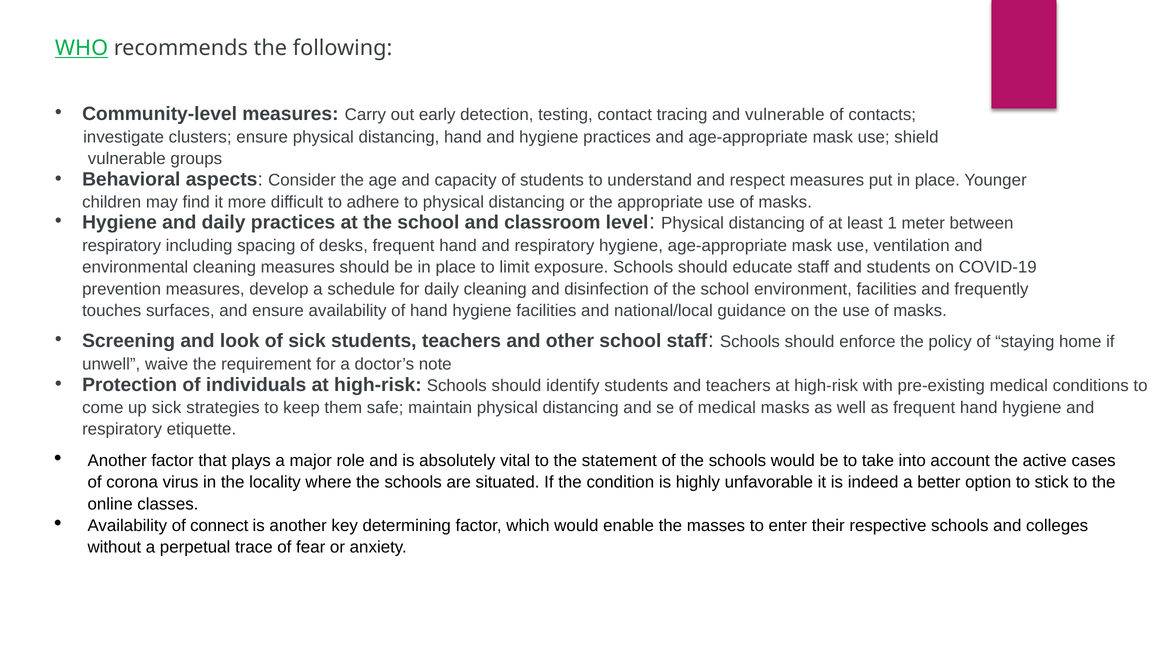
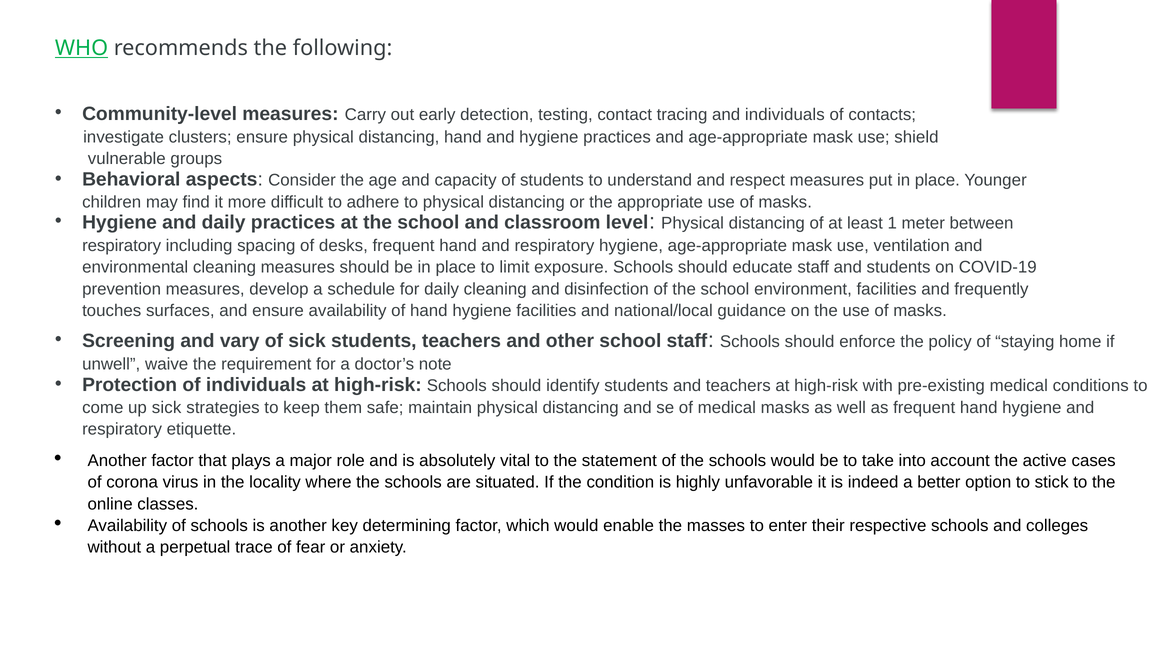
and vulnerable: vulnerable -> individuals (785, 115)
look: look -> vary (240, 341)
of connect: connect -> schools (219, 526)
